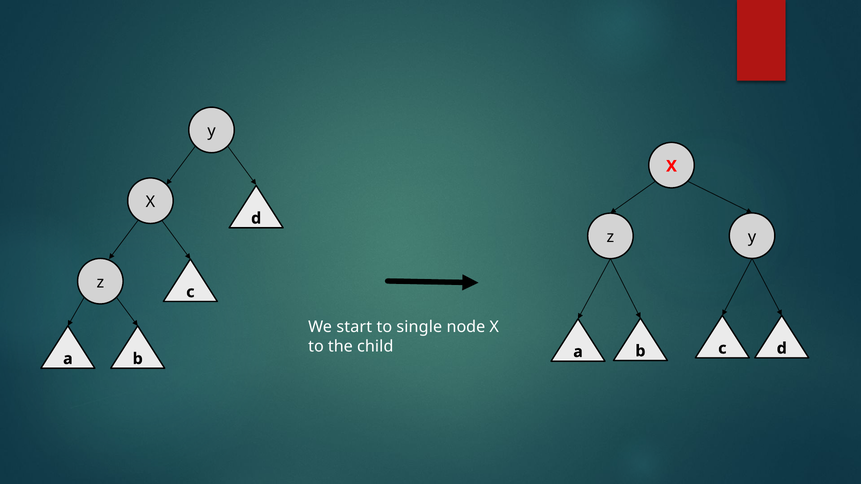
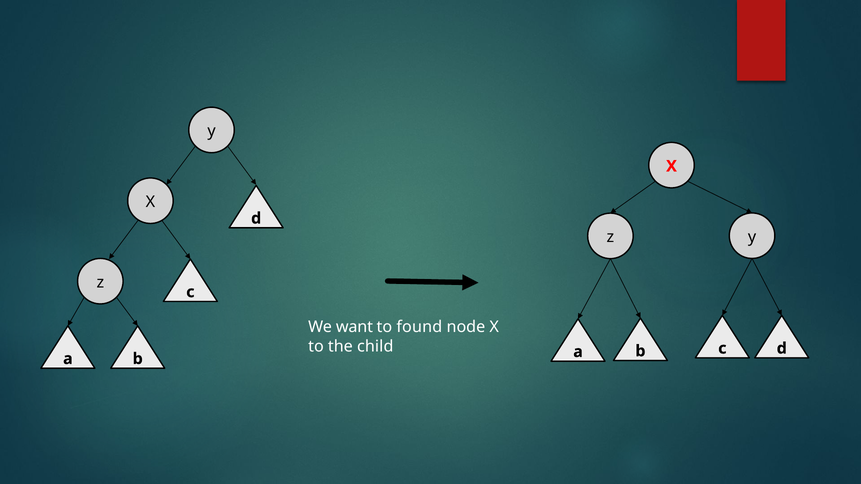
start: start -> want (354, 327)
single: single -> found (419, 327)
